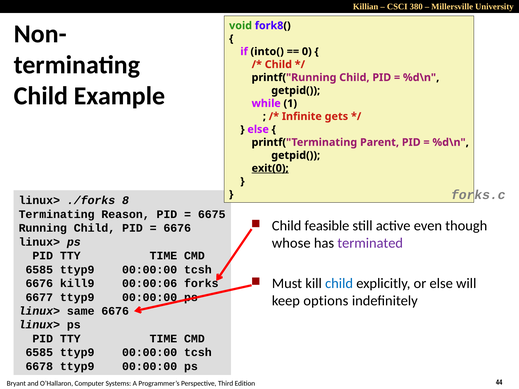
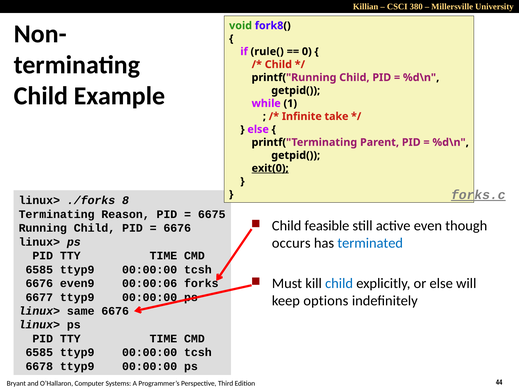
into(: into( -> rule( (267, 52)
gets: gets -> take (336, 116)
forks.c underline: none -> present (478, 195)
whose: whose -> occurs (291, 243)
terminated colour: purple -> blue (370, 243)
kill9: kill9 -> even9 (77, 284)
